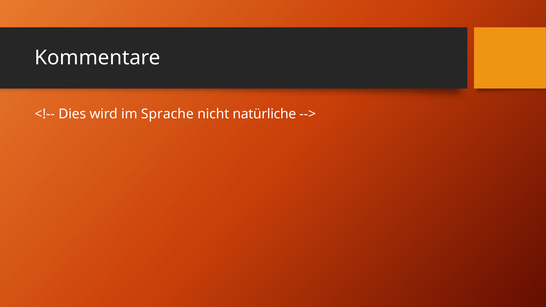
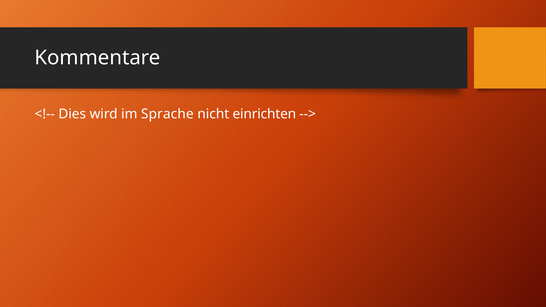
natürliche: natürliche -> einrichten (264, 114)
